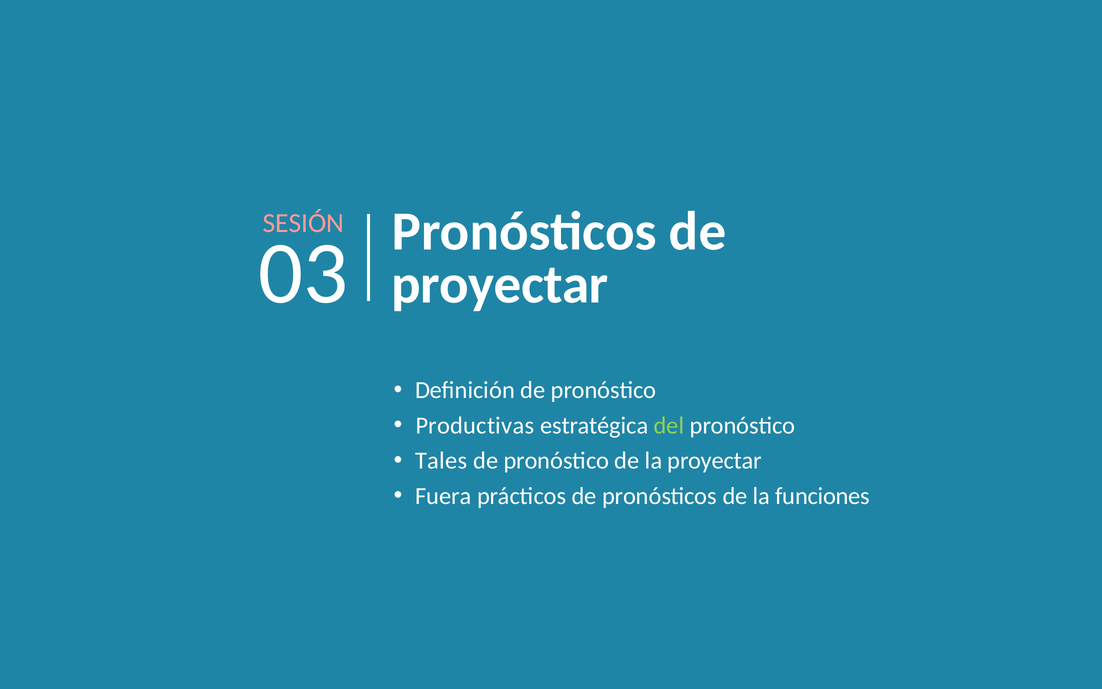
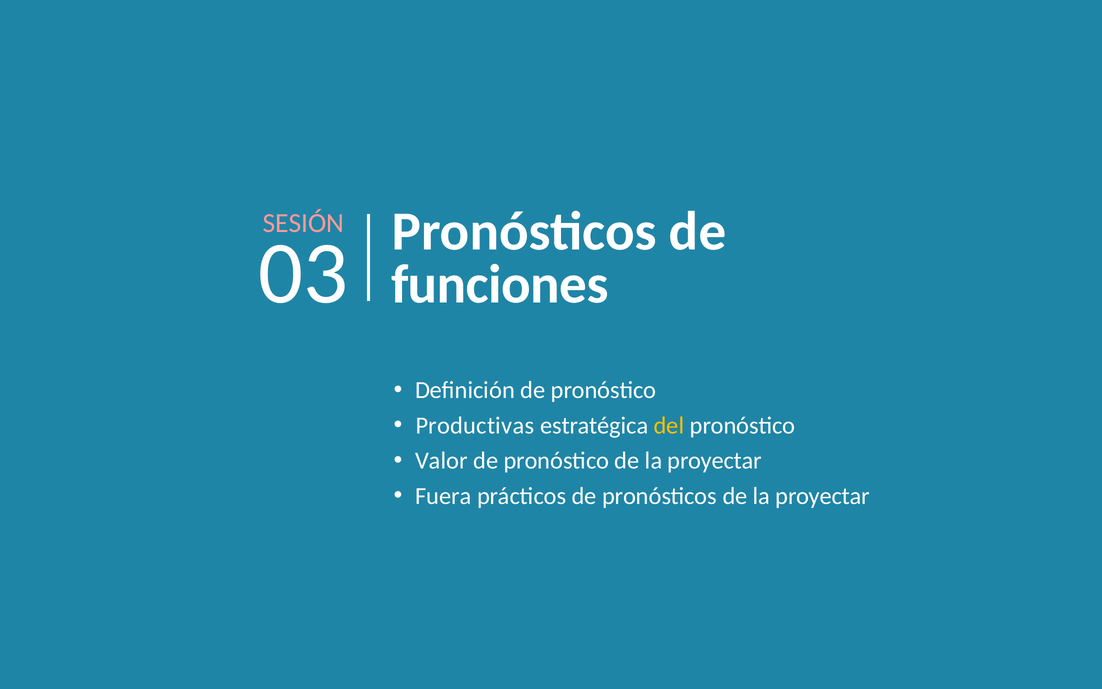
proyectar: proyectar -> funciones (500, 284)
del colour: light green -> yellow (669, 425)
Tales: Tales -> Valor (441, 461)
pronósticos de la funciones: funciones -> proyectar (823, 496)
